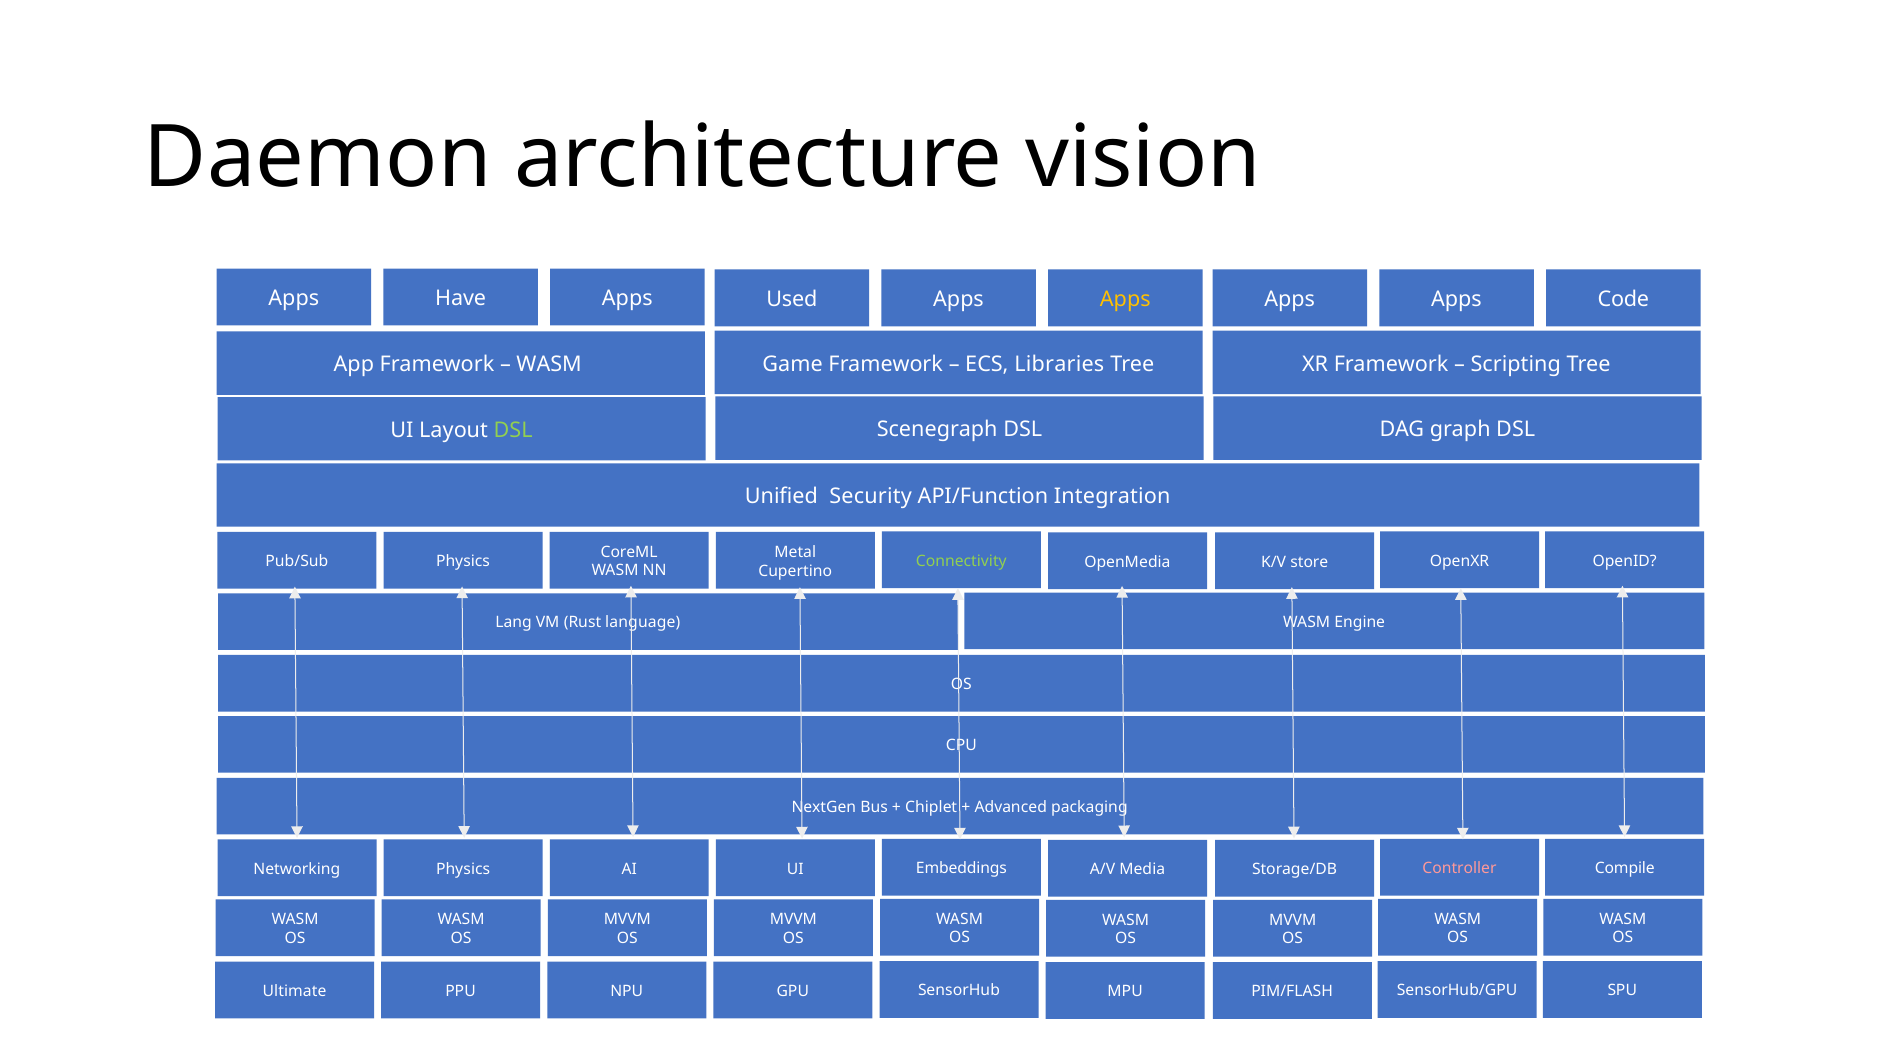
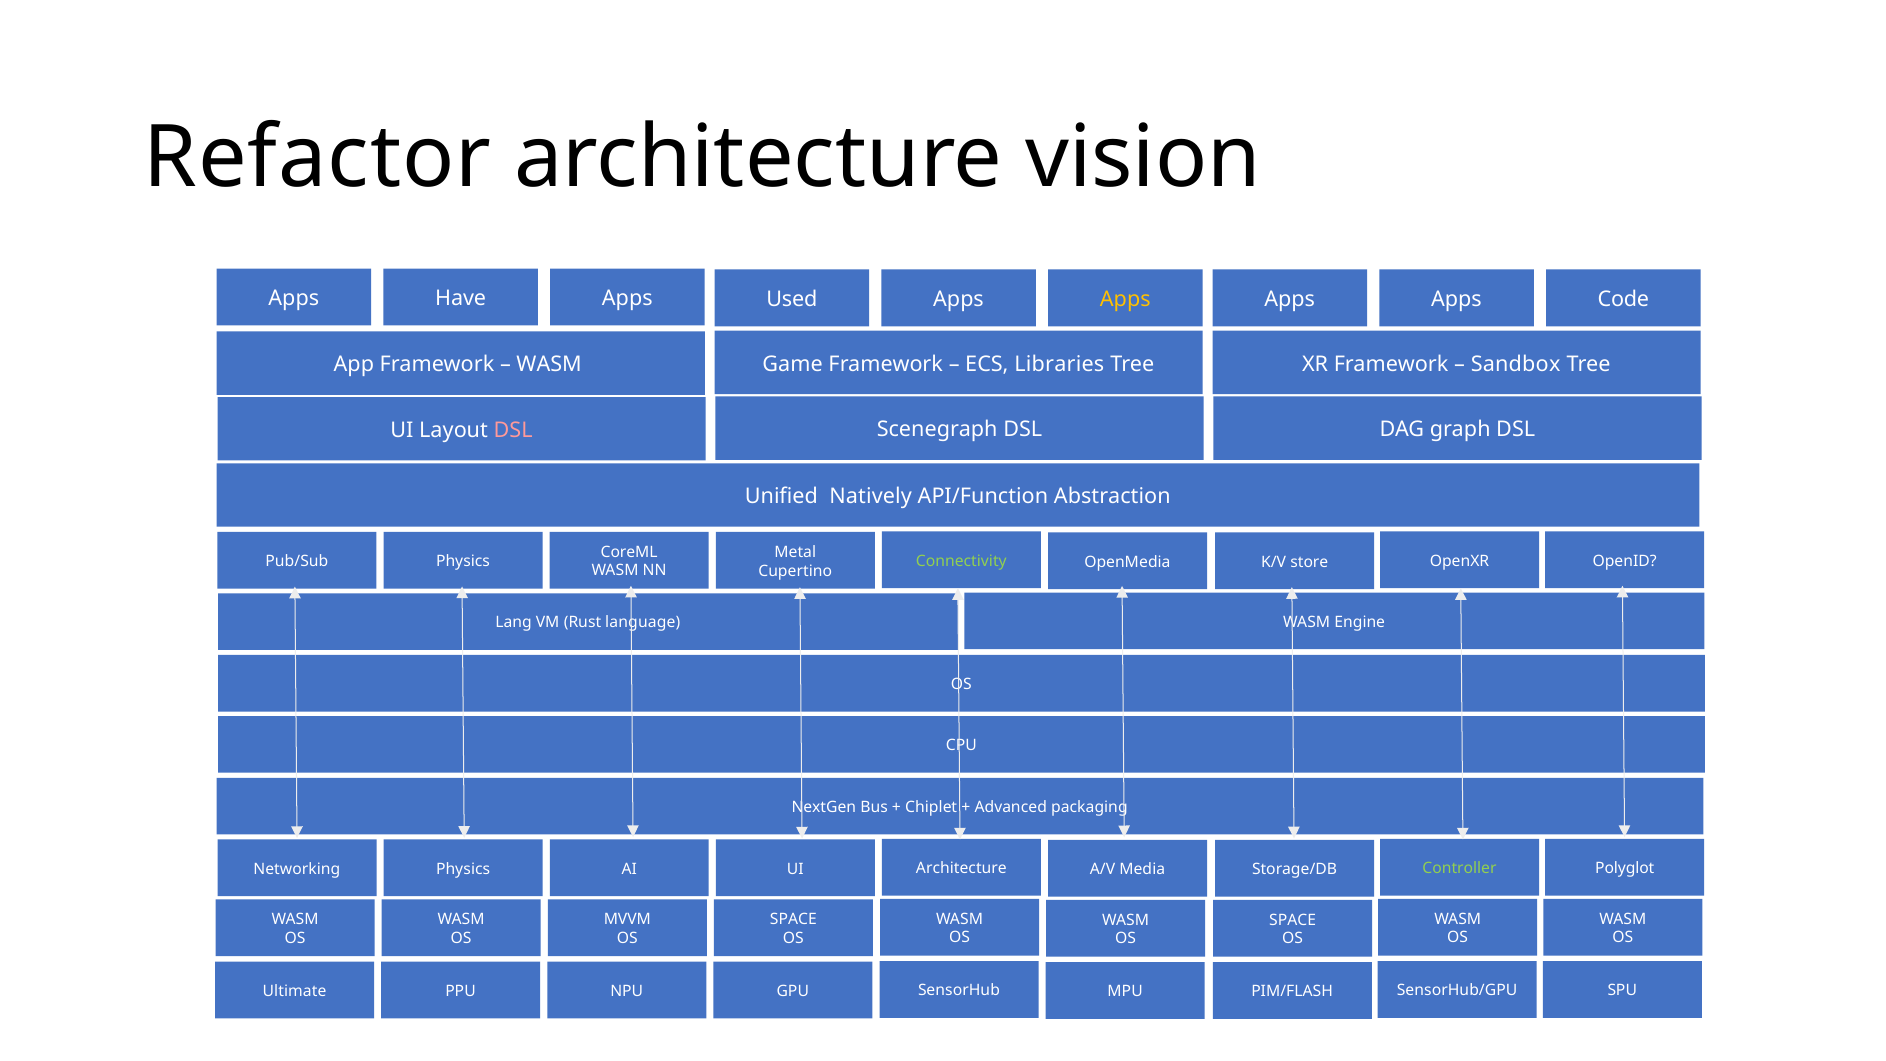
Daemon: Daemon -> Refactor (317, 158)
Scripting: Scripting -> Sandbox (1516, 364)
DSL colour: light green -> pink (513, 430)
Security: Security -> Natively (871, 496)
Integration: Integration -> Abstraction (1112, 496)
Controller colour: pink -> light green (1459, 868)
Compile: Compile -> Polyglot (1625, 868)
Networking Embeddings: Embeddings -> Architecture (961, 868)
MVVM: MVVM -> SPACE (793, 919)
MVVM: MVVM -> SPACE (1293, 920)
